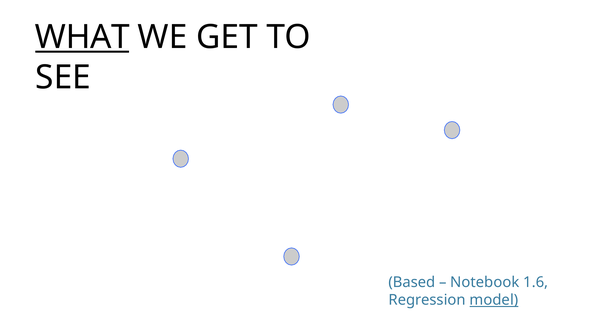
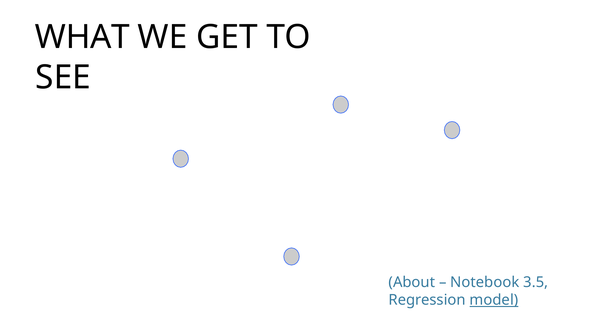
WHAT underline: present -> none (82, 37)
Based: Based -> About (412, 282)
1.6: 1.6 -> 3.5 (536, 282)
